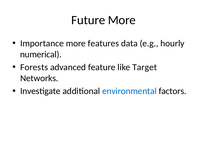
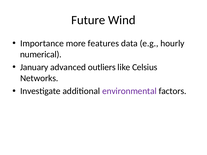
Future More: More -> Wind (122, 20)
Forests: Forests -> January (34, 67)
feature: feature -> outliers (102, 67)
Target: Target -> Celsius (145, 67)
environmental colour: blue -> purple (129, 91)
